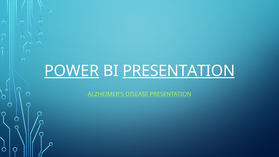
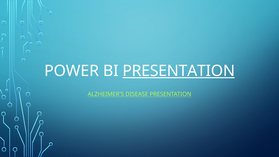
POWER underline: present -> none (72, 71)
